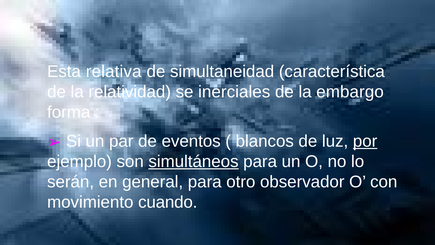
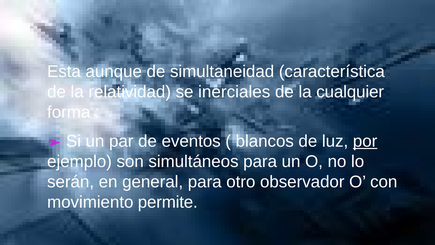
relativa: relativa -> aunque (114, 72)
embargo: embargo -> cualquier (350, 92)
simultáneos underline: present -> none (193, 161)
cuando: cuando -> permite (168, 202)
